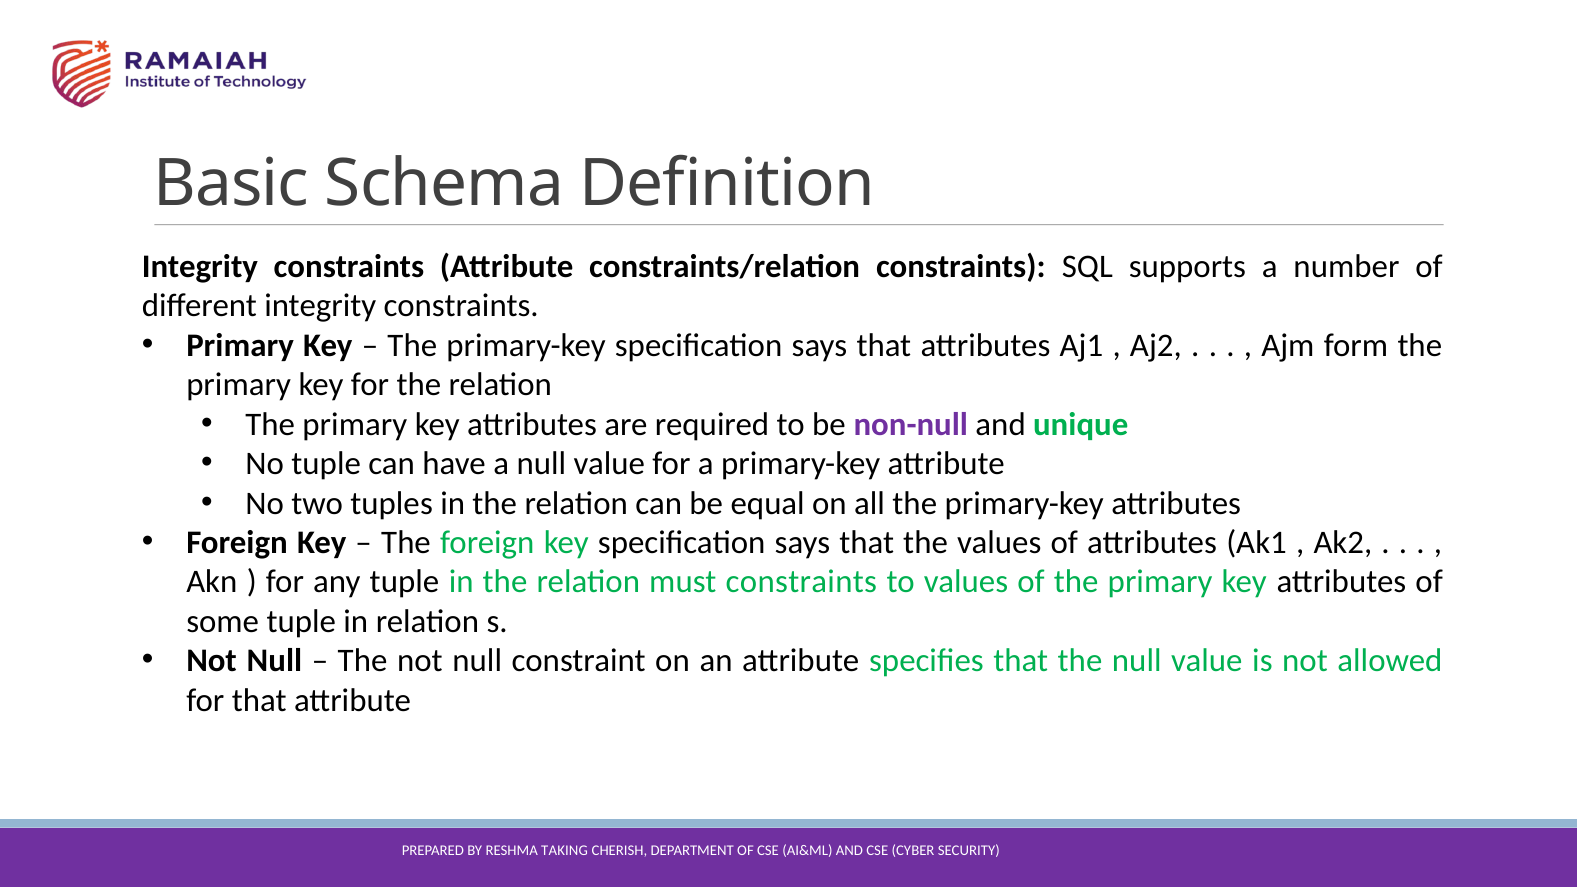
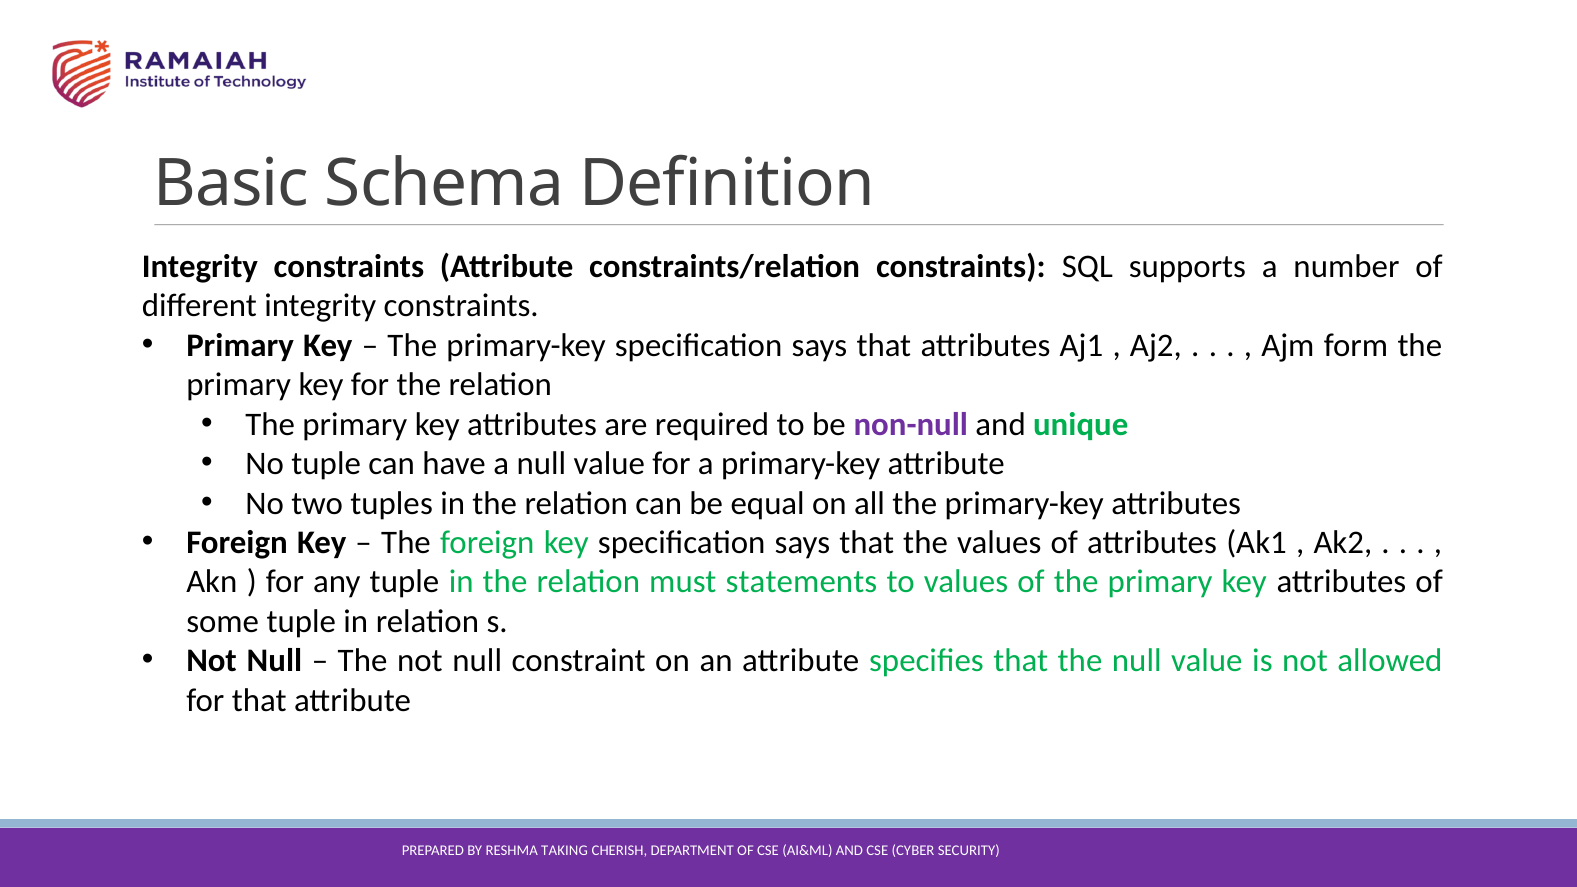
must constraints: constraints -> statements (801, 582)
